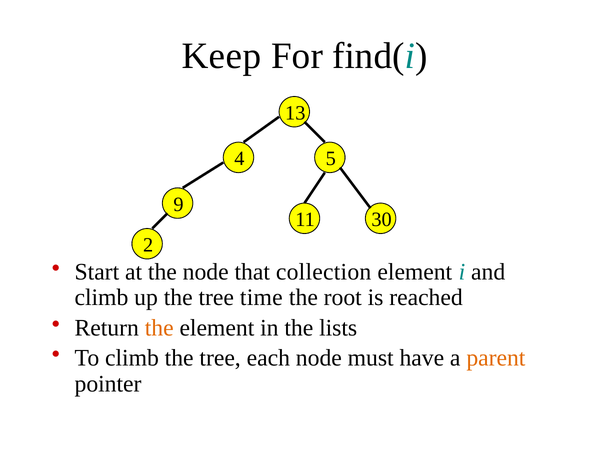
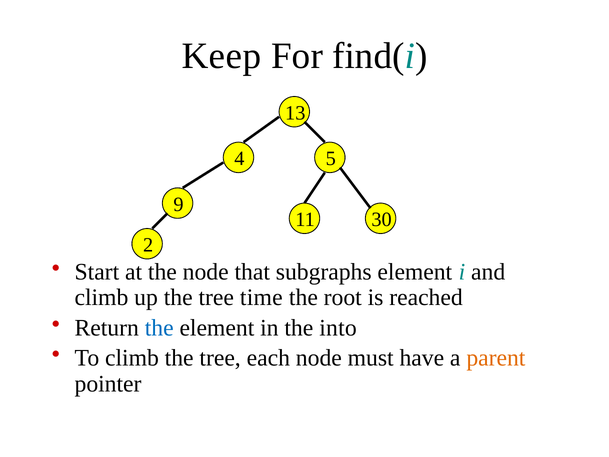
collection: collection -> subgraphs (324, 272)
the colour: orange -> blue (159, 328)
lists: lists -> into (338, 328)
